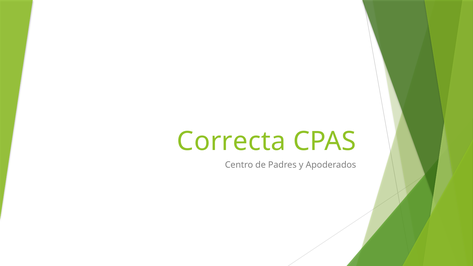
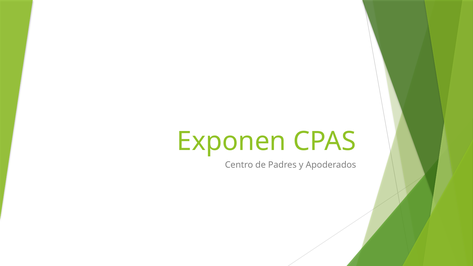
Correcta: Correcta -> Exponen (232, 141)
